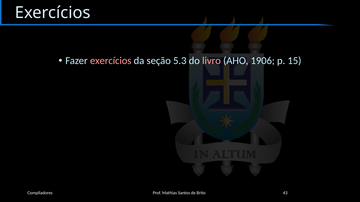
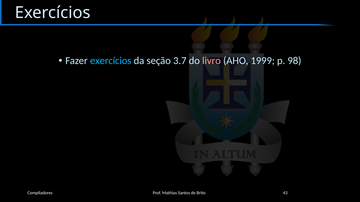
exercícios colour: pink -> light blue (111, 61)
5.3: 5.3 -> 3.7 (180, 61)
1906: 1906 -> 1999 (263, 61)
15: 15 -> 98 (294, 61)
